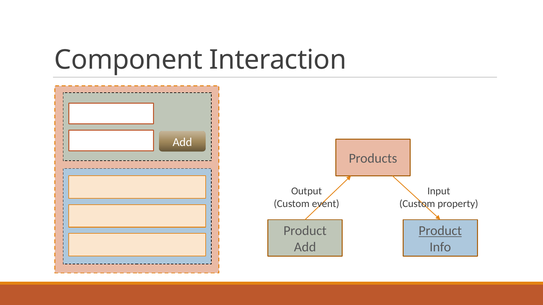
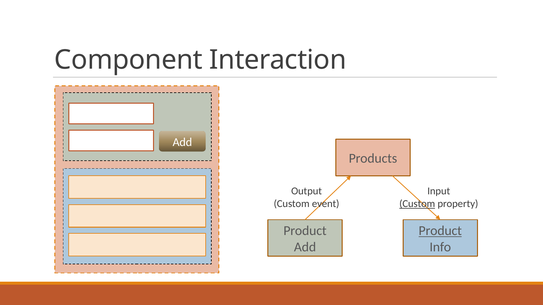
Custom underline: none -> present (417, 204)
